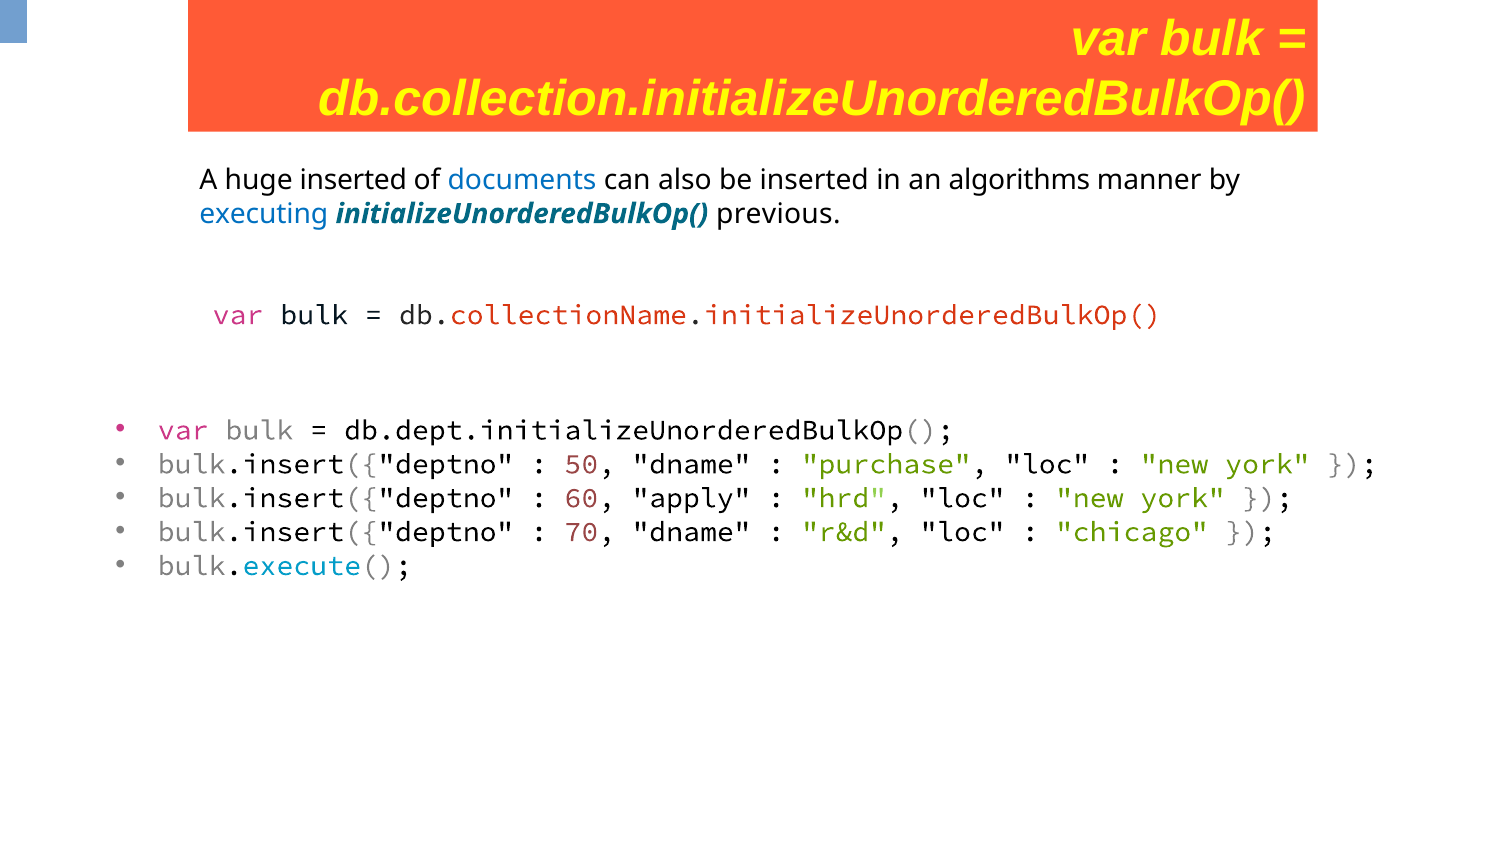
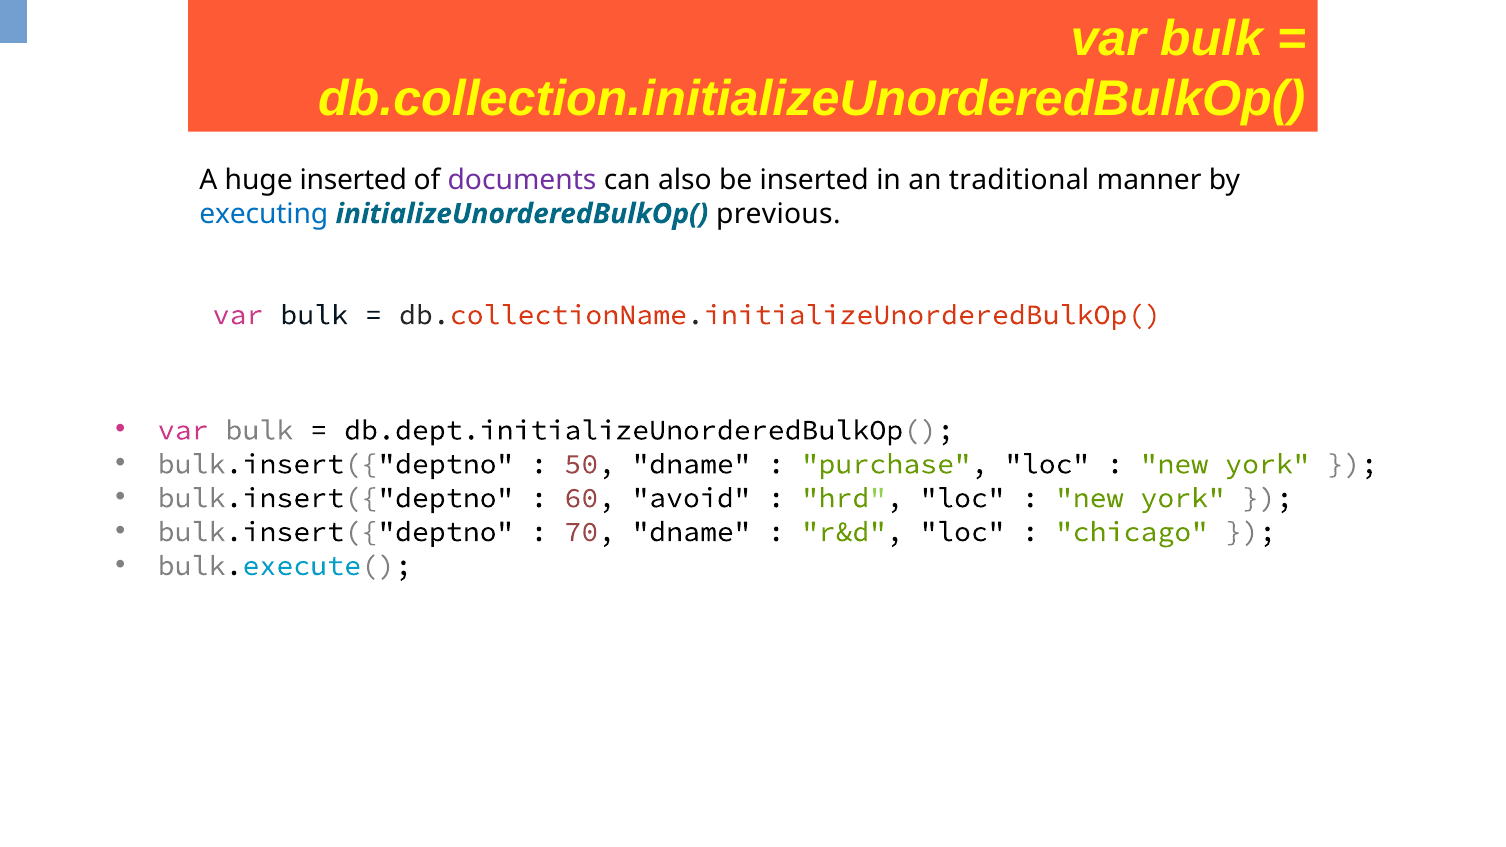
documents colour: blue -> purple (522, 180)
algorithms: algorithms -> traditional (1019, 180)
apply: apply -> avoid (691, 498)
